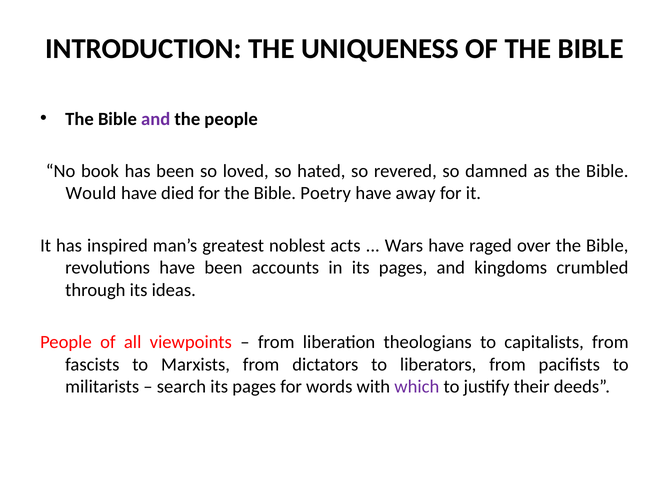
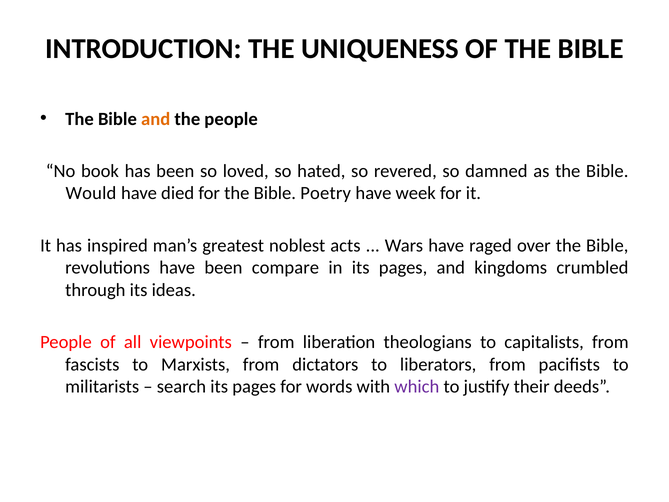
and colour: purple -> orange (156, 119)
away: away -> week (416, 193)
accounts: accounts -> compare (285, 268)
